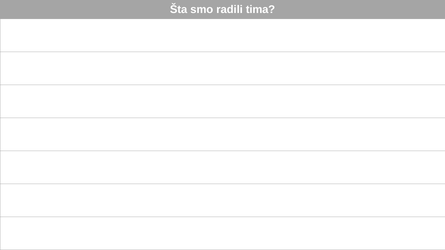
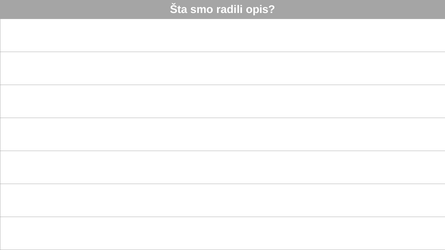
tima: tima -> opis (261, 9)
